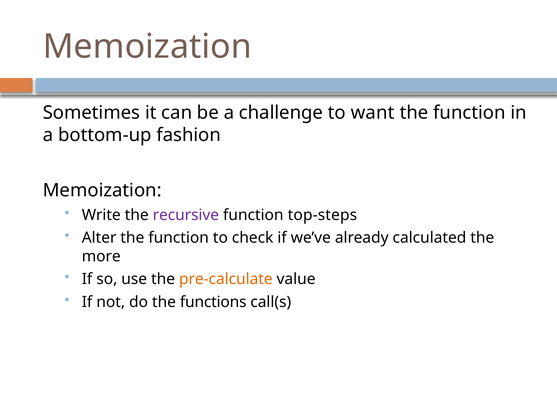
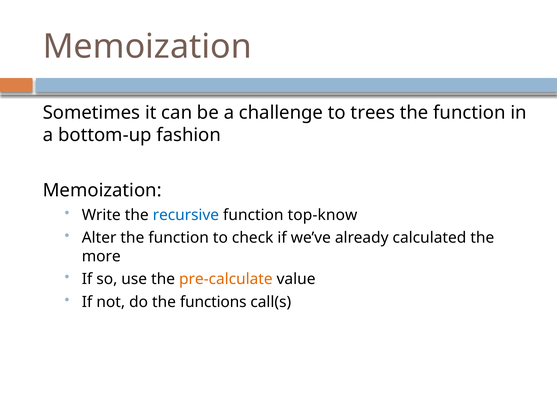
want: want -> trees (373, 113)
recursive colour: purple -> blue (186, 215)
top-steps: top-steps -> top-know (322, 215)
